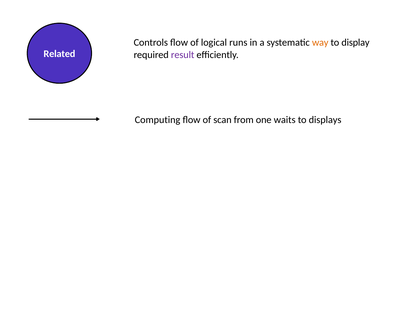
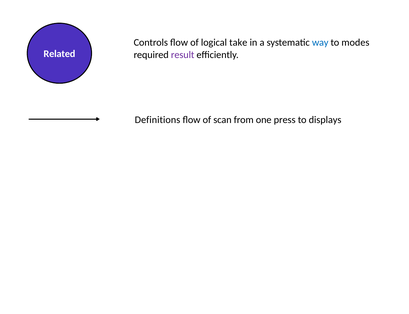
runs: runs -> take (238, 43)
way colour: orange -> blue (320, 43)
display: display -> modes (355, 43)
Computing: Computing -> Definitions (158, 120)
waits: waits -> press (285, 120)
